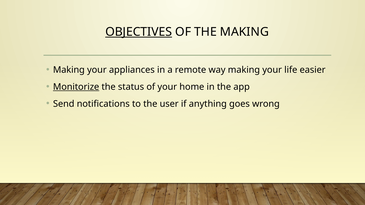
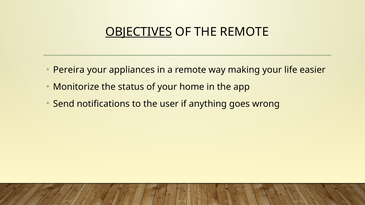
THE MAKING: MAKING -> REMOTE (244, 32)
Making: Making -> Pereira (69, 70)
Monitorize underline: present -> none (76, 87)
